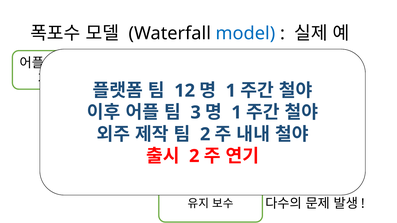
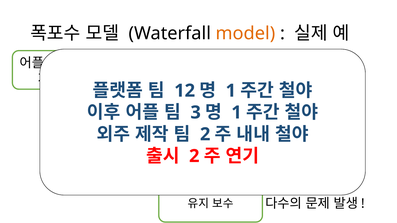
model colour: blue -> orange (245, 33)
